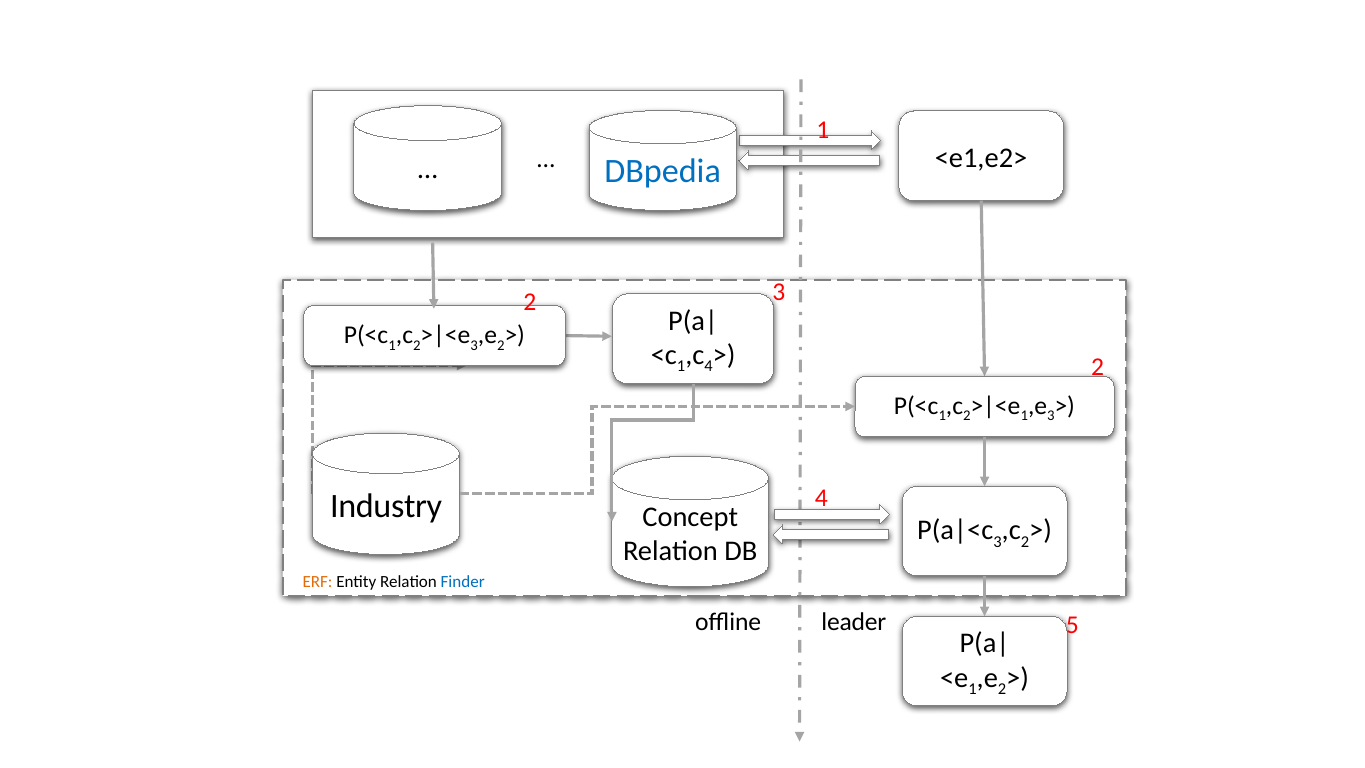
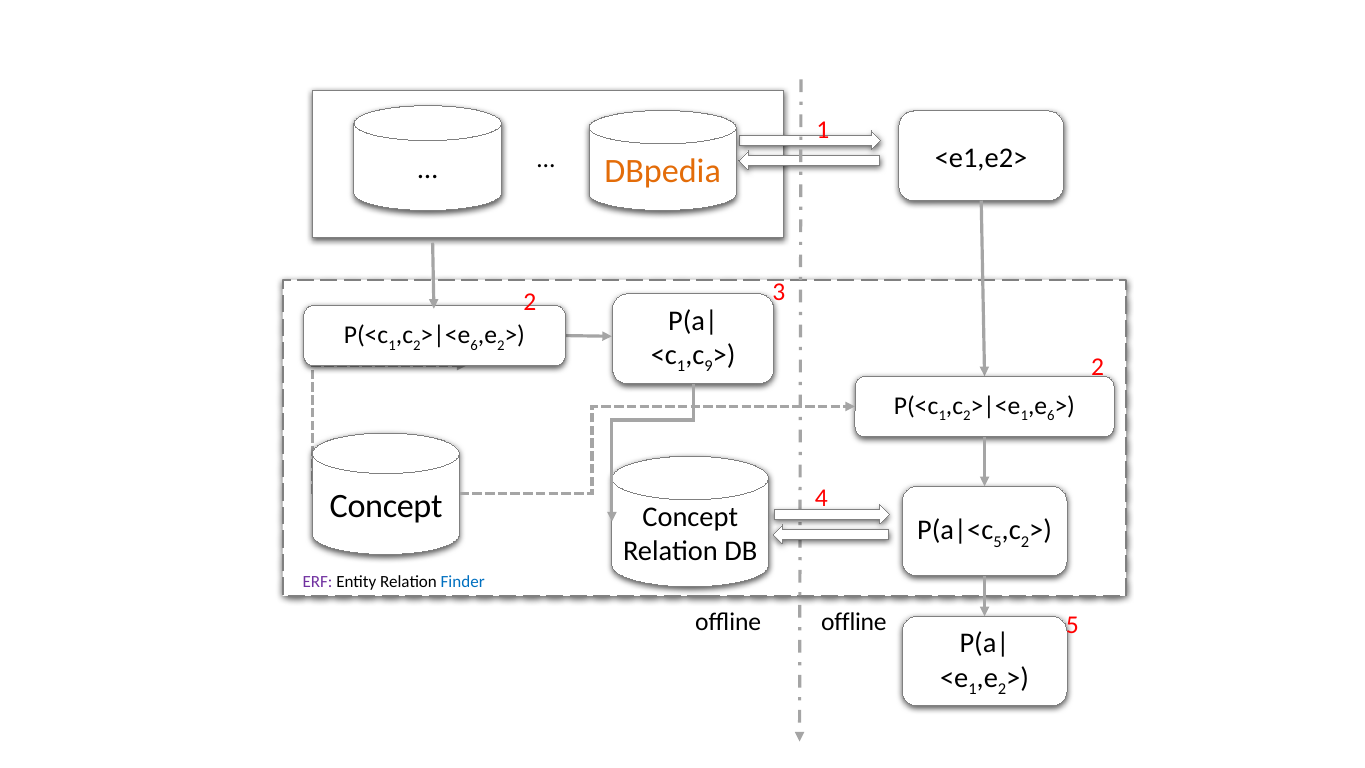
DBpedia colour: blue -> orange (663, 171)
3: 3 -> 6 (474, 345)
4: 4 -> 9 (709, 366)
3: 3 -> 6 (1051, 416)
Industry: Industry -> Concept (386, 506)
3: 3 -> 5 (998, 542)
ERF colour: orange -> purple (318, 582)
offline leader: leader -> offline (854, 622)
